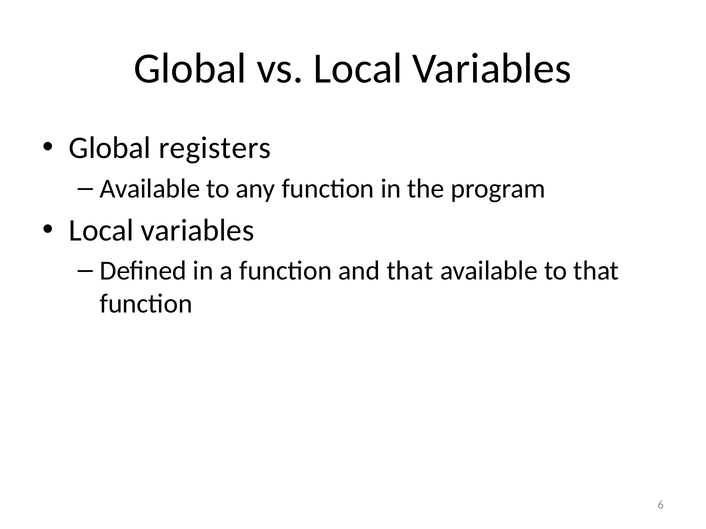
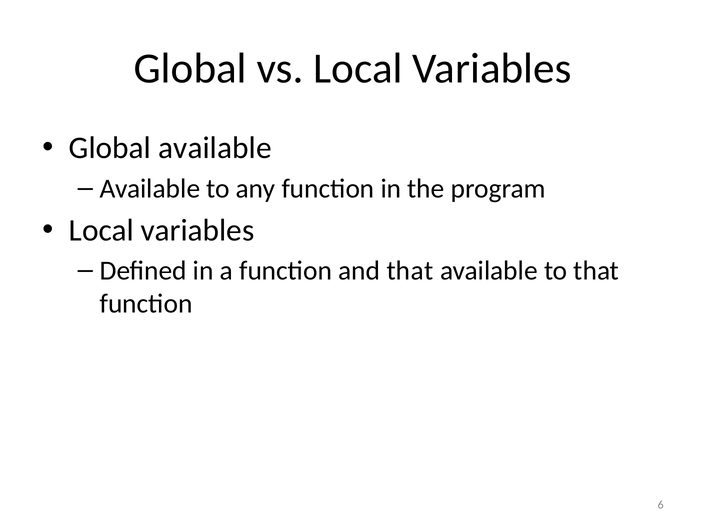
Global registers: registers -> available (215, 148)
